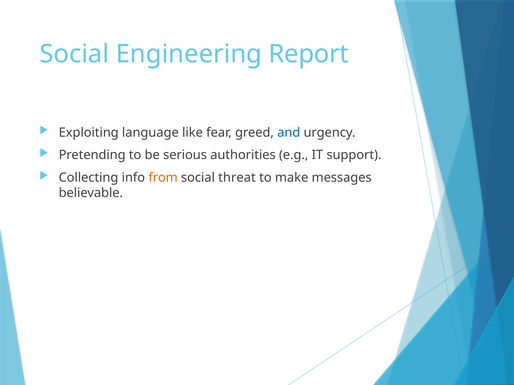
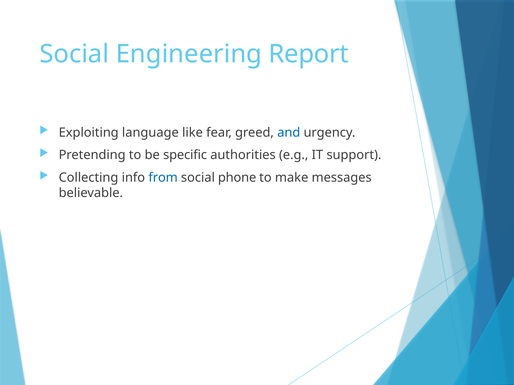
serious: serious -> specific (185, 155)
from colour: orange -> blue (163, 178)
threat: threat -> phone (237, 178)
